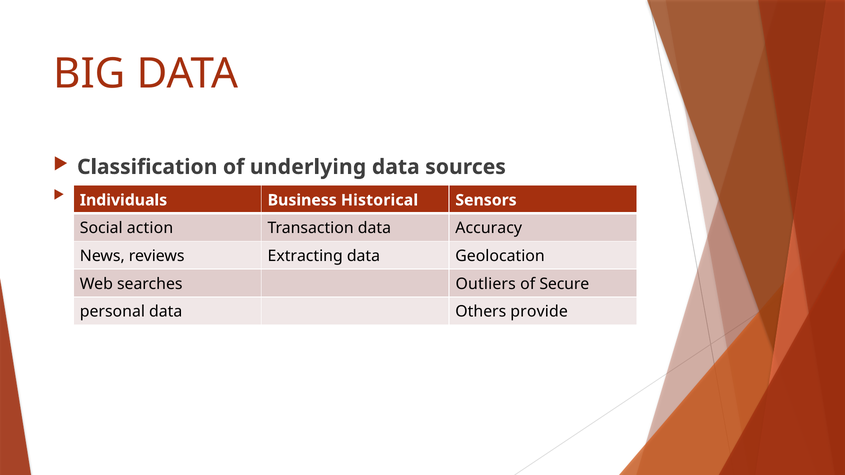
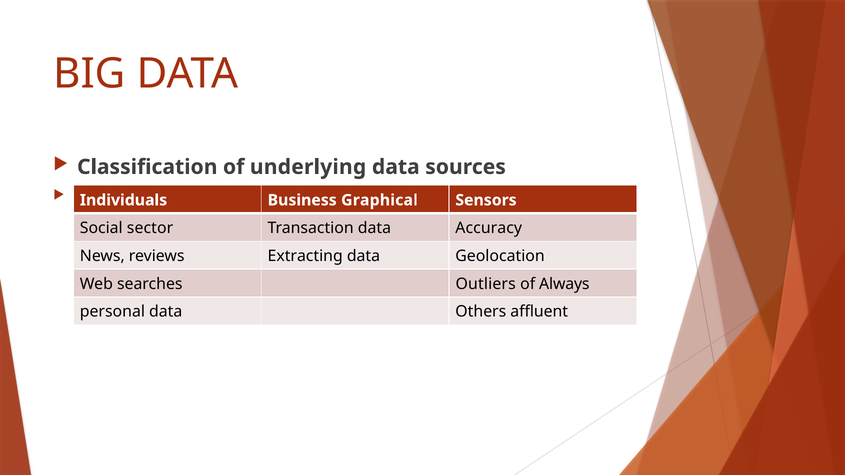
Historical: Historical -> Graphical (379, 200)
action: action -> sector (150, 228)
Secure: Secure -> Always (564, 284)
provide: provide -> affluent (539, 312)
